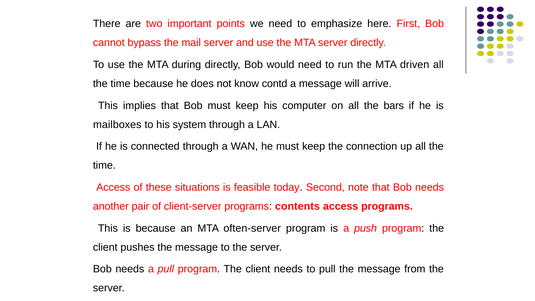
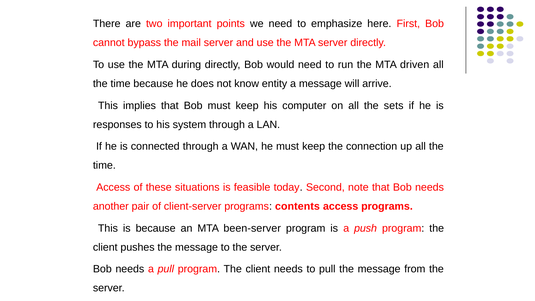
contd: contd -> entity (275, 84)
bars: bars -> sets (394, 105)
mailboxes: mailboxes -> responses (117, 125)
often-server: often-server -> been-server (252, 228)
